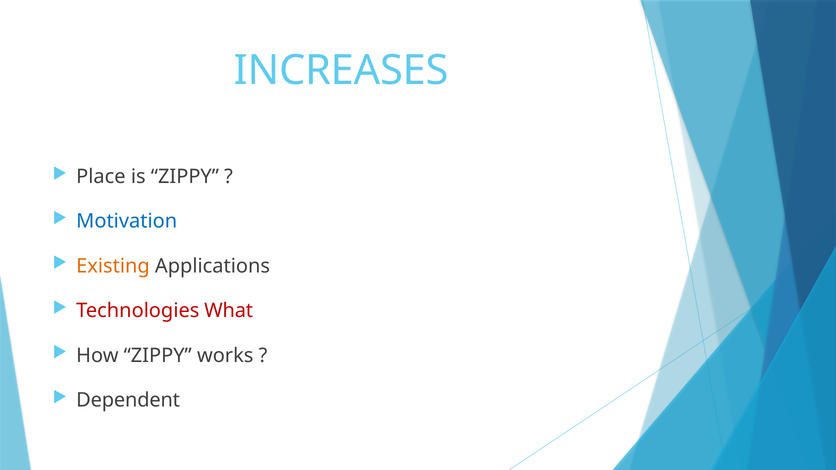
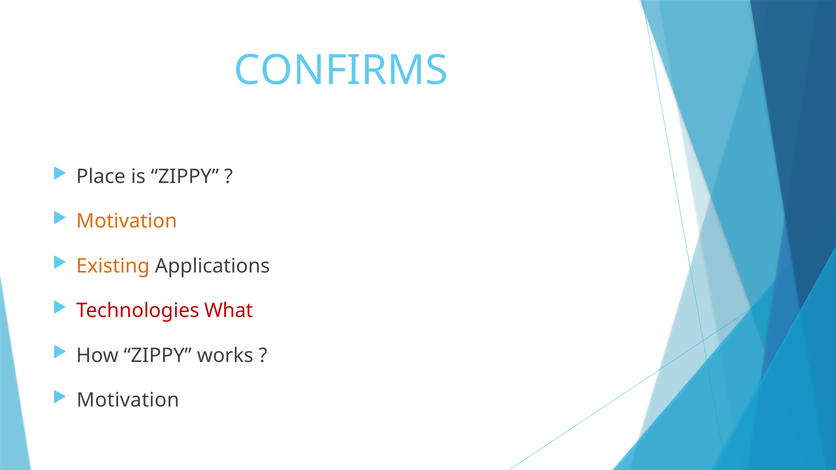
INCREASES: INCREASES -> CONFIRMS (341, 70)
Motivation colour: blue -> orange (127, 221)
Dependent: Dependent -> Motivation (128, 400)
